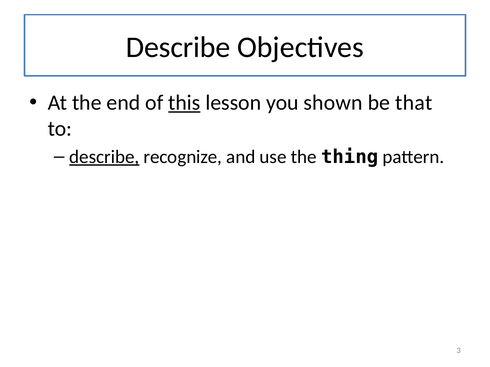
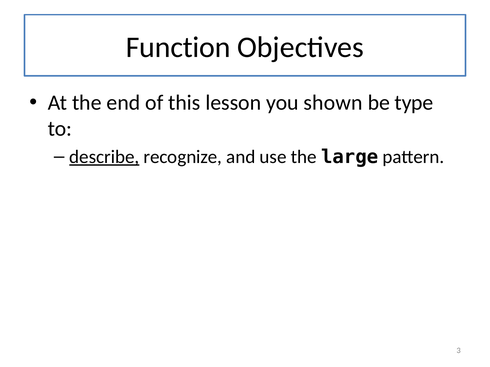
Describe: Describe -> Function (178, 47)
this underline: present -> none (184, 103)
that: that -> type (414, 103)
thing: thing -> large (350, 157)
